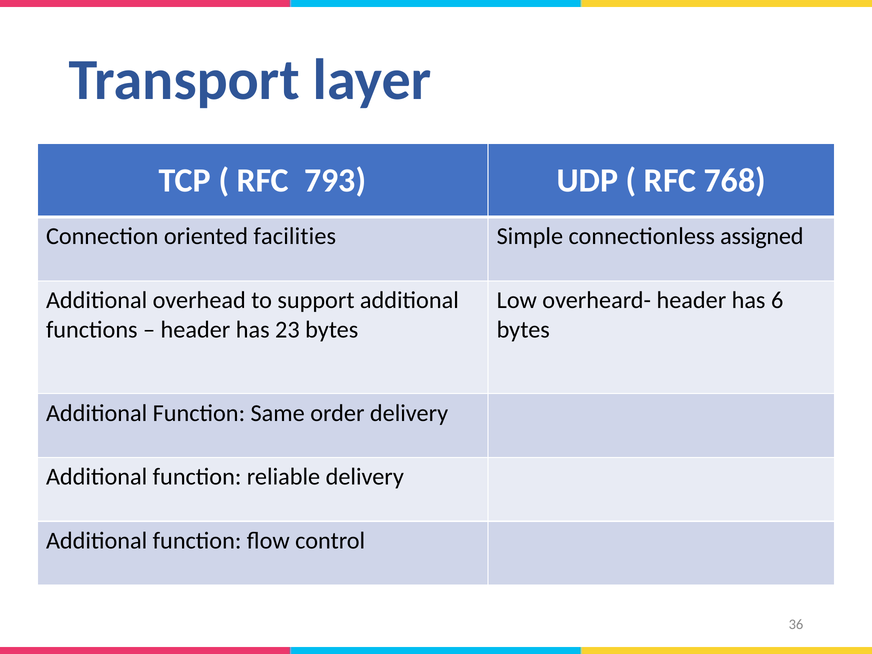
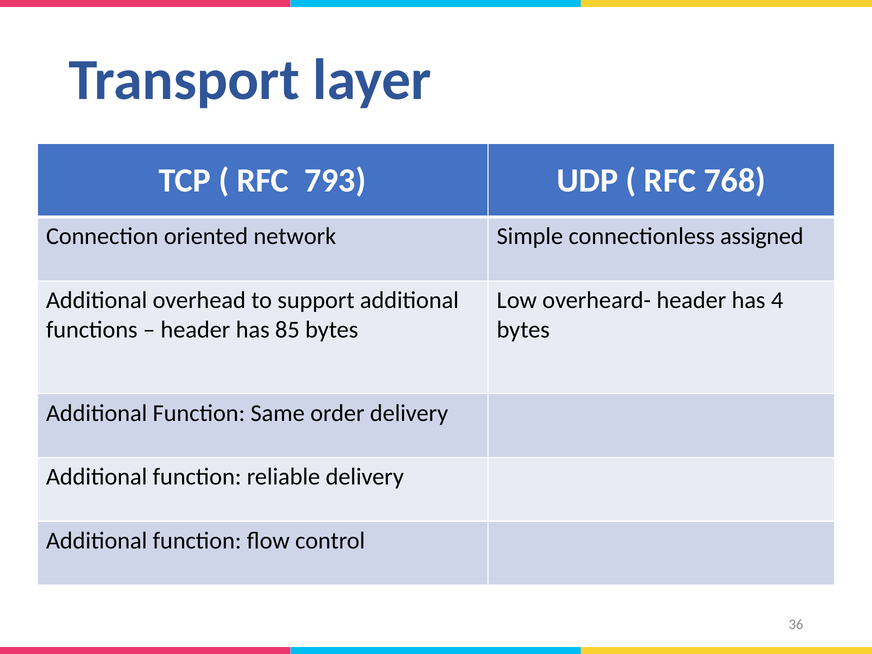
facilities: facilities -> network (295, 236)
6: 6 -> 4 (777, 300)
23: 23 -> 85 (287, 330)
